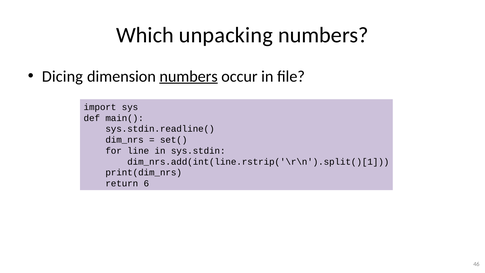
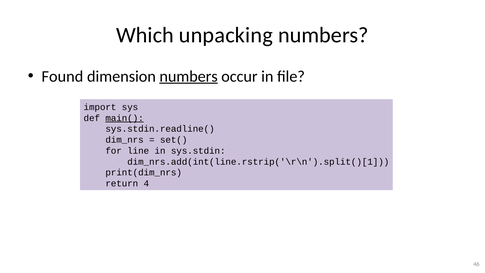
Dicing: Dicing -> Found (62, 76)
main( underline: none -> present (125, 118)
6: 6 -> 4 (146, 183)
